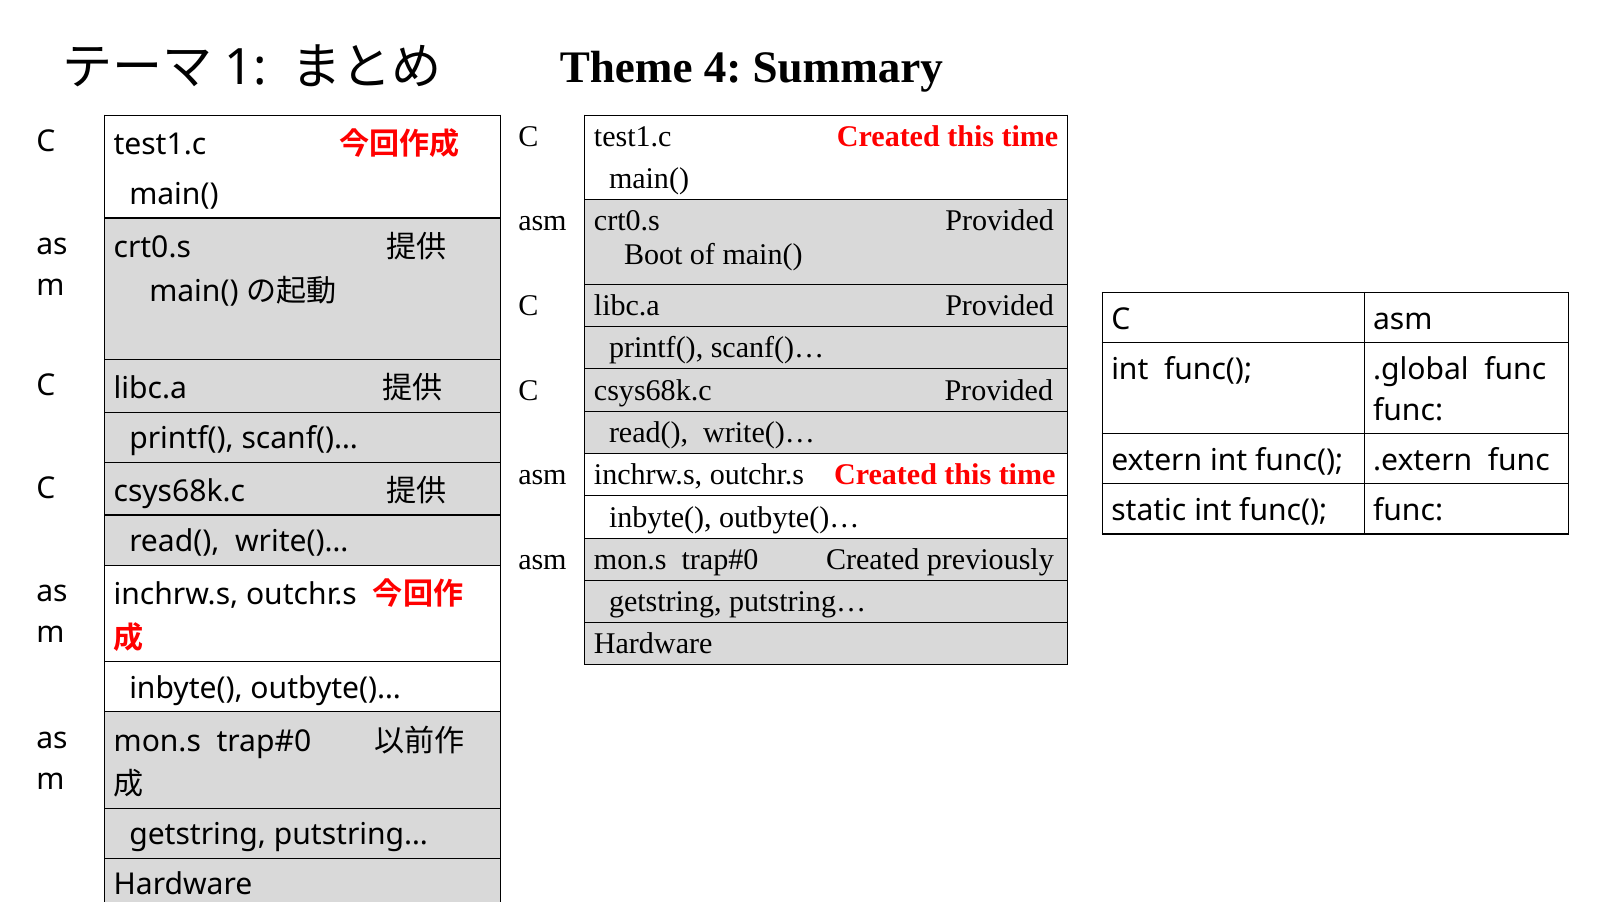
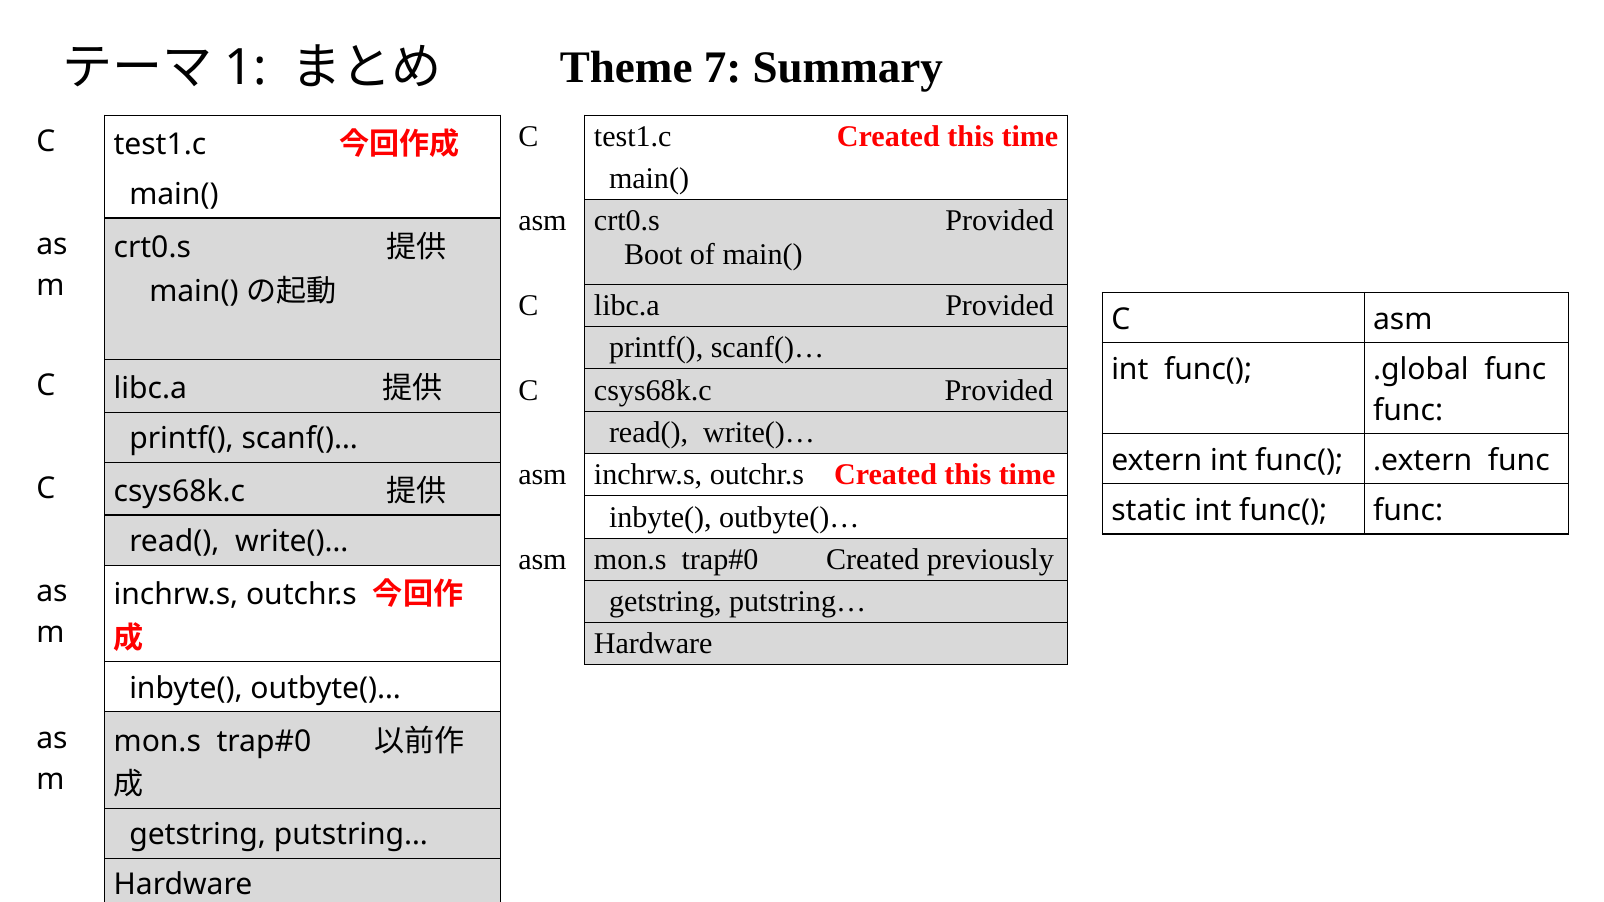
4: 4 -> 7 (723, 68)
